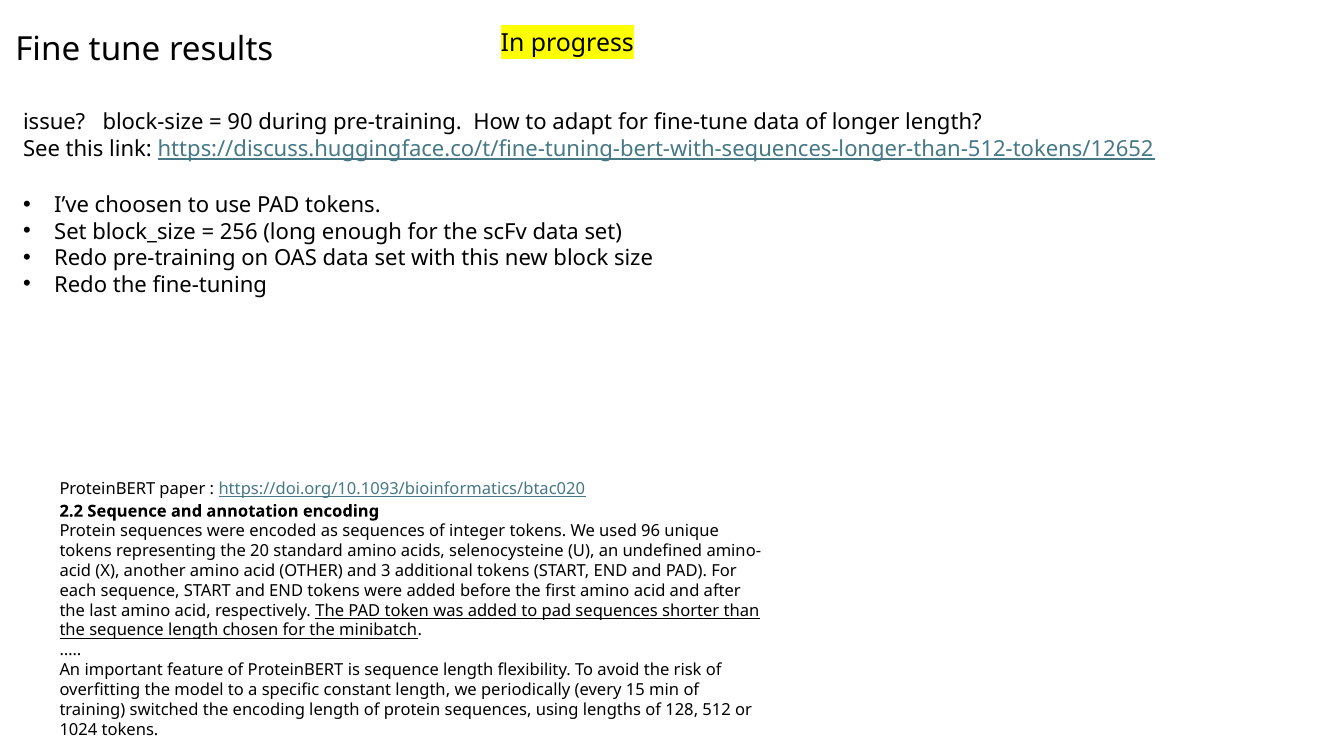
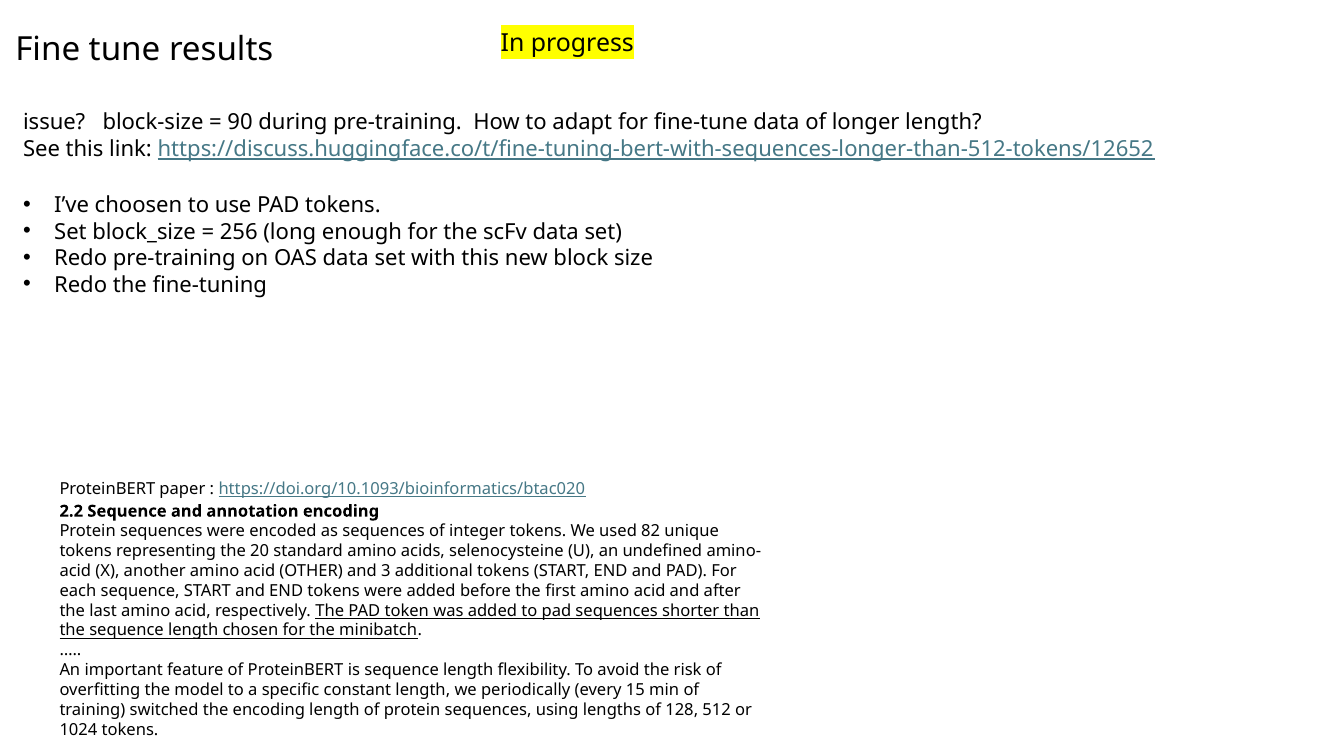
96: 96 -> 82 (651, 531)
